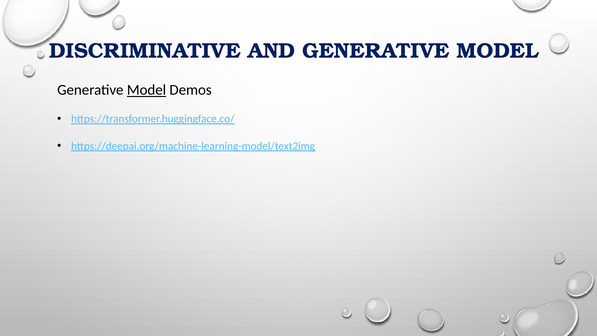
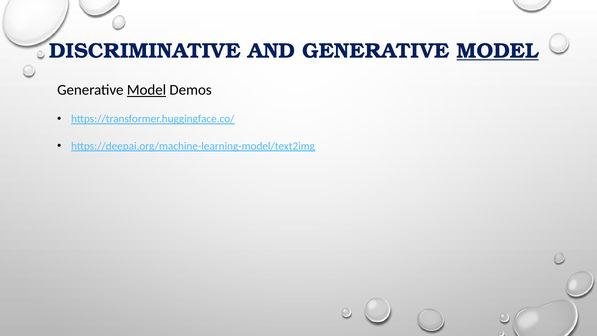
MODEL underline: none -> present (498, 51)
